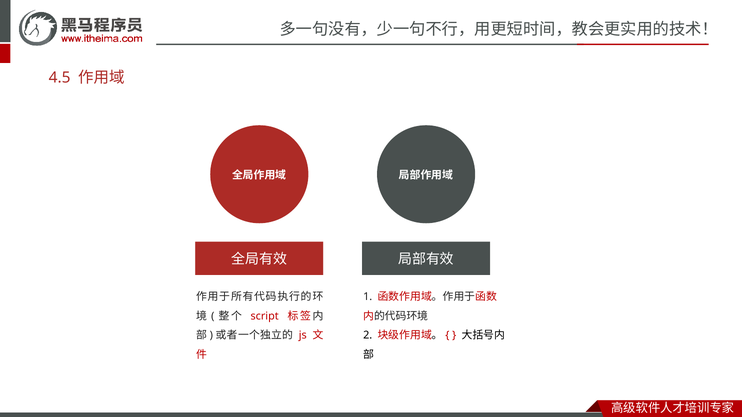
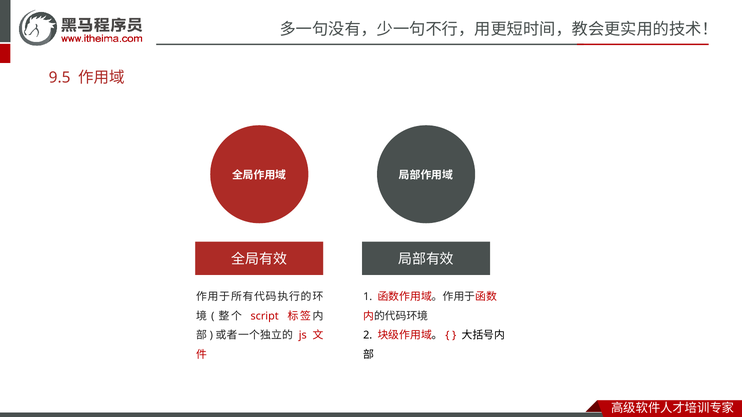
4.5: 4.5 -> 9.5 (60, 78)
